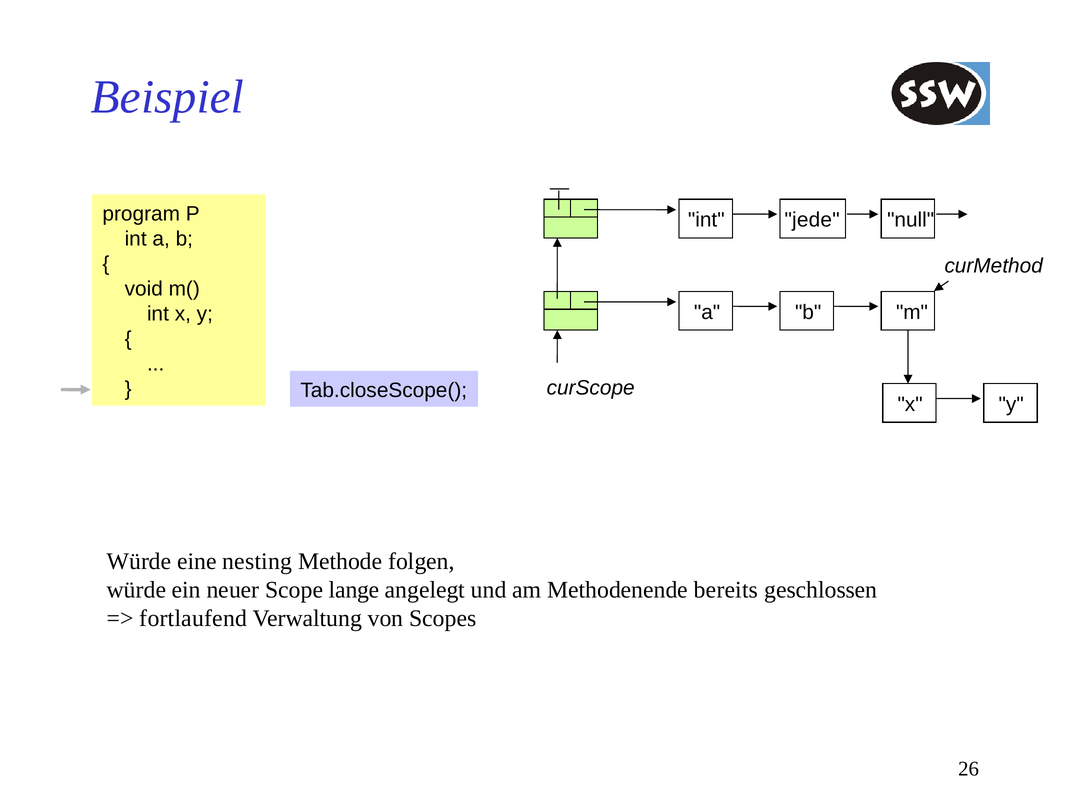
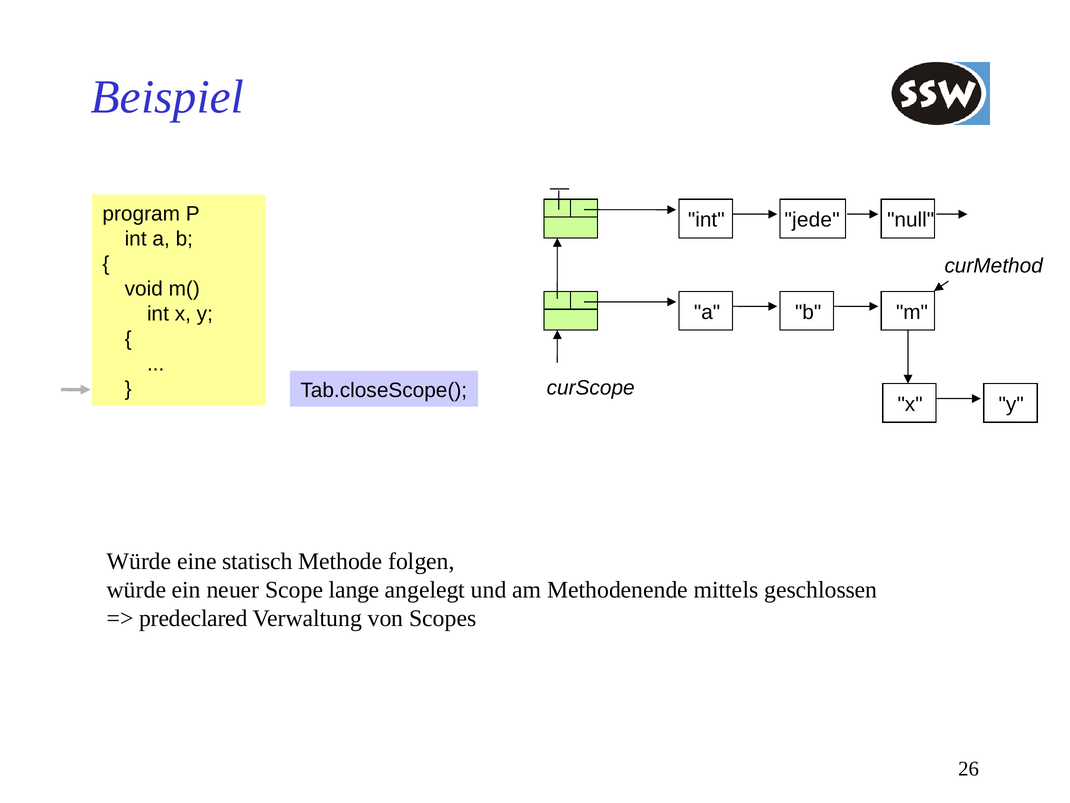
nesting: nesting -> statisch (257, 561)
bereits: bereits -> mittels (726, 590)
fortlaufend: fortlaufend -> predeclared (193, 618)
